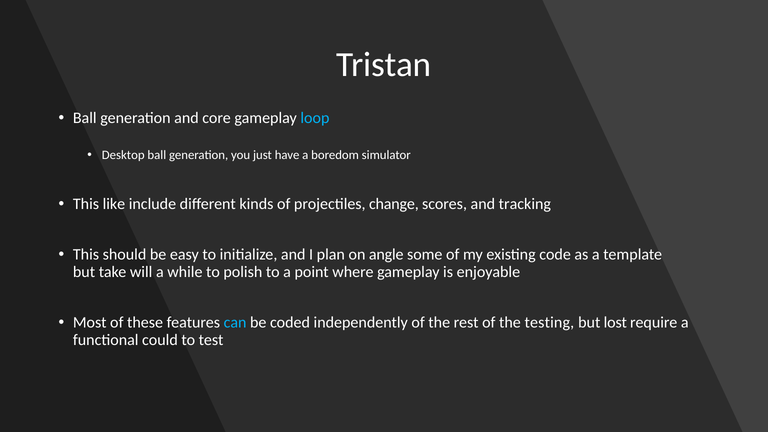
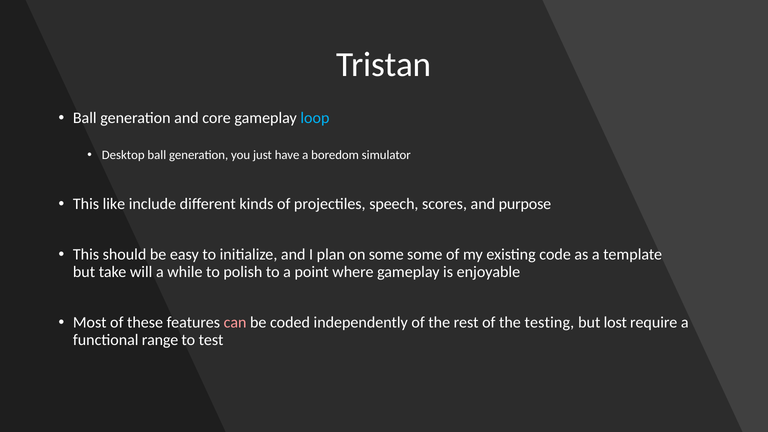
change: change -> speech (394, 204)
tracking: tracking -> purpose (525, 204)
on angle: angle -> some (386, 255)
can colour: light blue -> pink (235, 323)
could: could -> range (160, 340)
